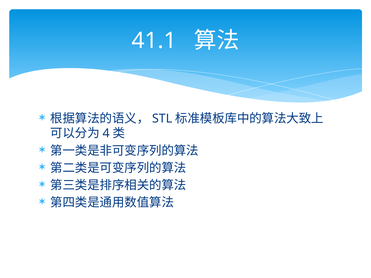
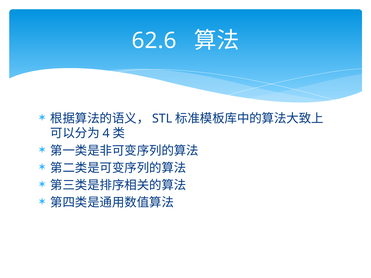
41.1: 41.1 -> 62.6 (154, 41)
